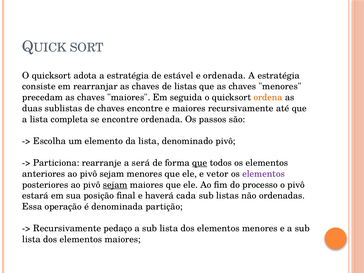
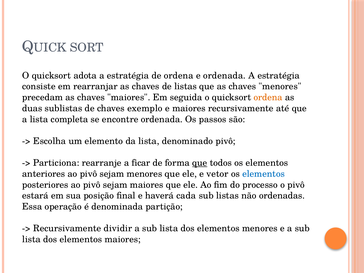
de estável: estável -> ordena (179, 76)
chaves encontre: encontre -> exemplo (145, 108)
será: será -> ficar (141, 163)
elementos colour: purple -> blue (264, 174)
sejam underline: present -> none (115, 185)
pedaço: pedaço -> dividir (118, 228)
